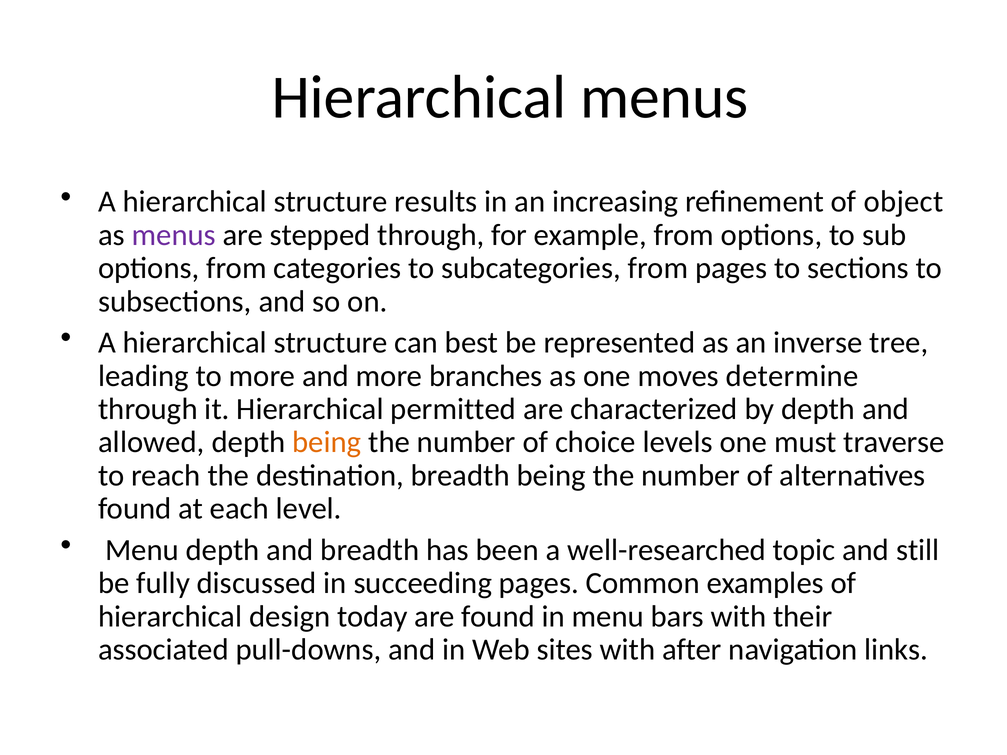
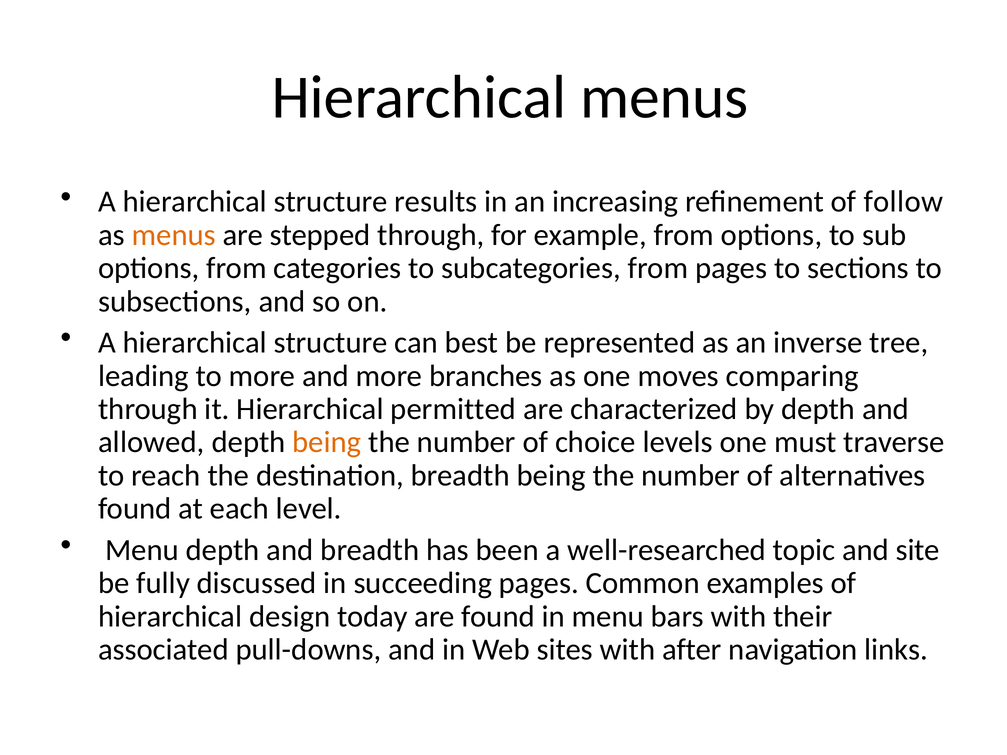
object: object -> follow (903, 202)
menus colour: purple -> orange (174, 235)
determine: determine -> comparing (792, 376)
still: still -> site (918, 550)
